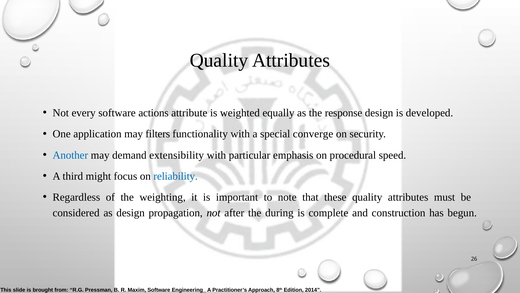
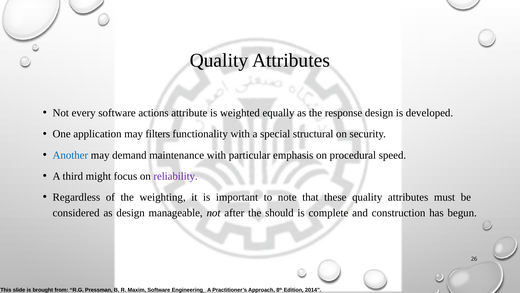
converge: converge -> structural (313, 134)
extensibility: extensibility -> maintenance (177, 155)
reliability colour: blue -> purple (176, 176)
propagation: propagation -> manageable (176, 213)
during: during -> should (279, 213)
